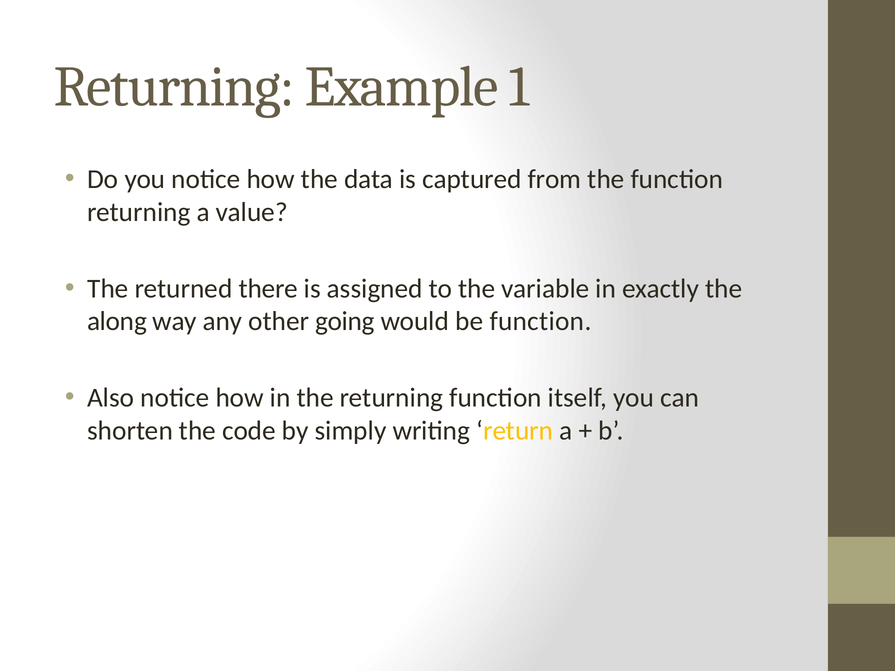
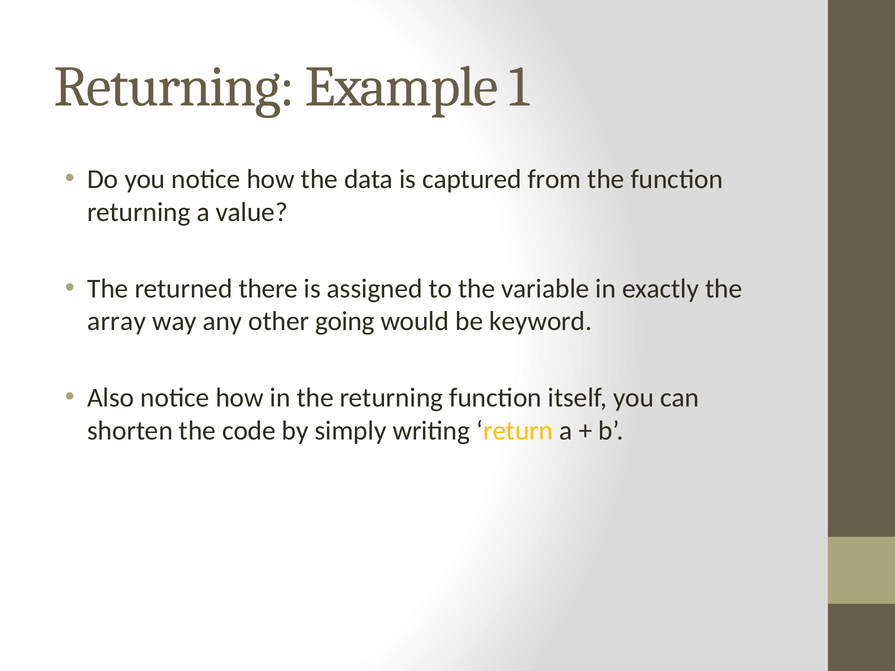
along: along -> array (117, 322)
be function: function -> keyword (541, 322)
